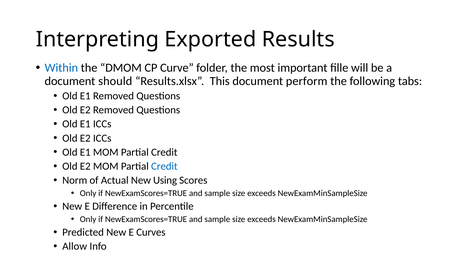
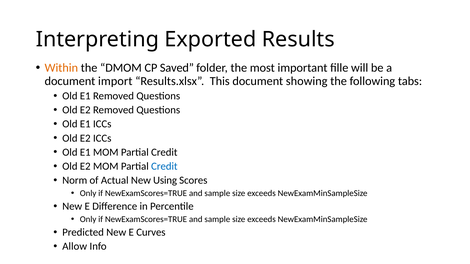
Within colour: blue -> orange (61, 68)
Curve: Curve -> Saved (177, 68)
should: should -> import (115, 81)
perform: perform -> showing (307, 81)
